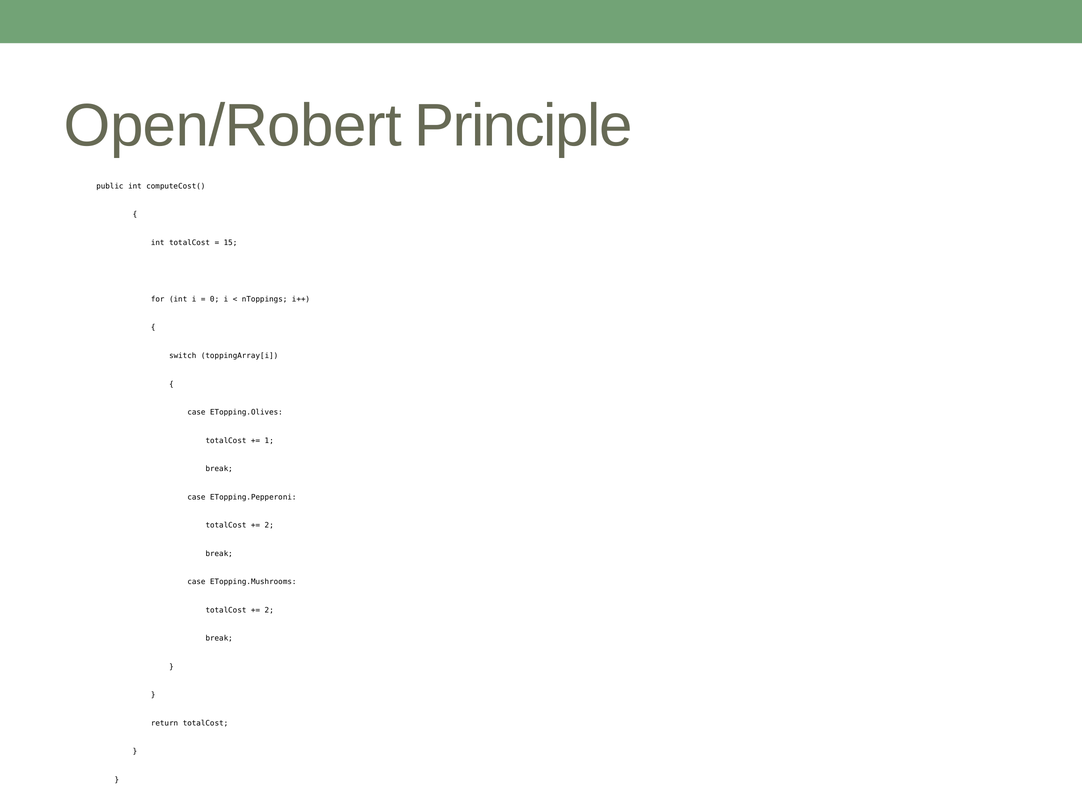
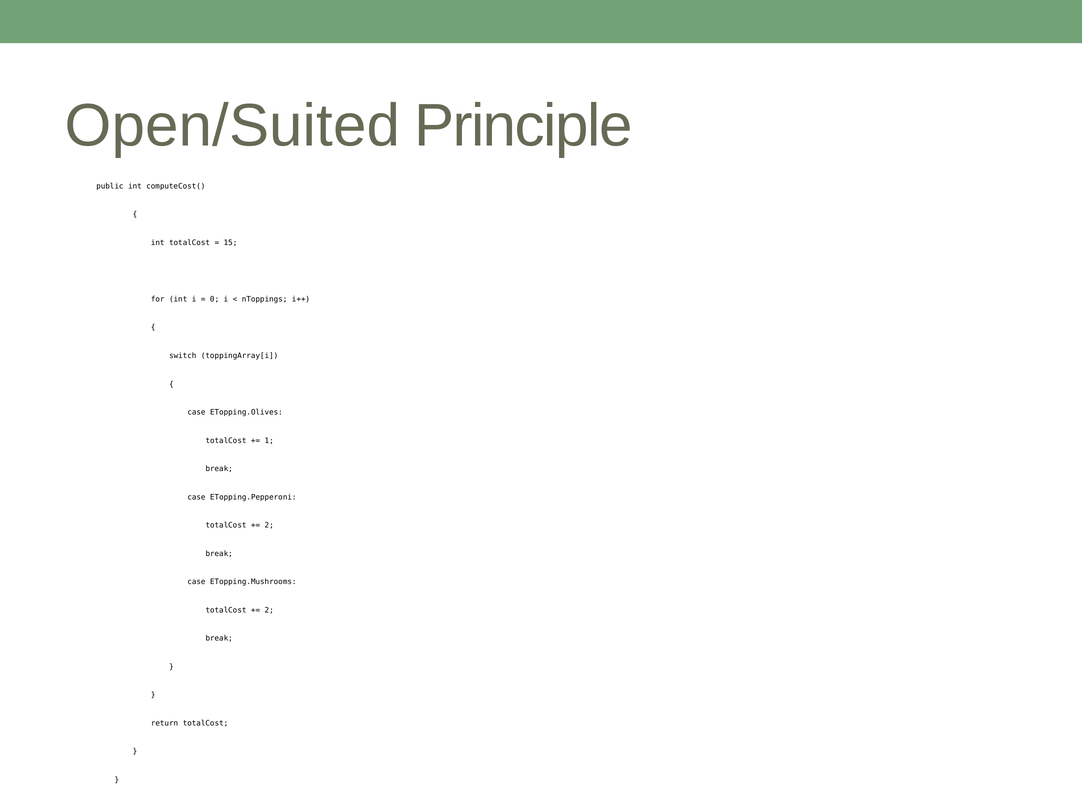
Open/Robert: Open/Robert -> Open/Suited (233, 126)
